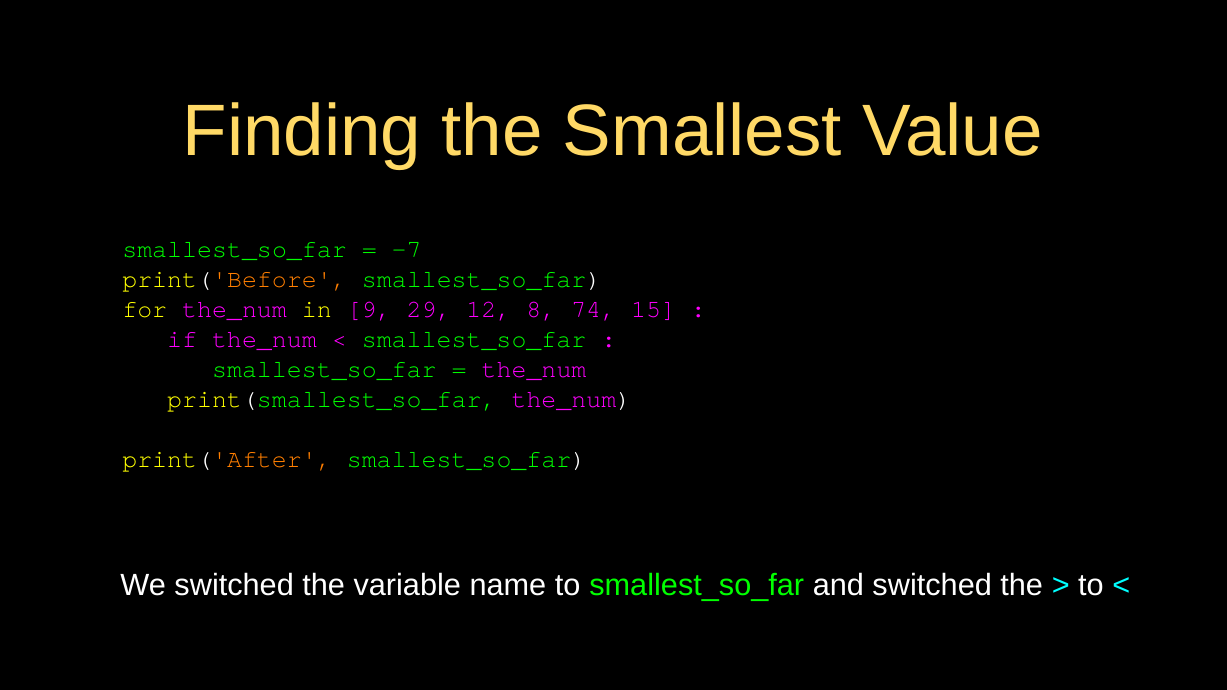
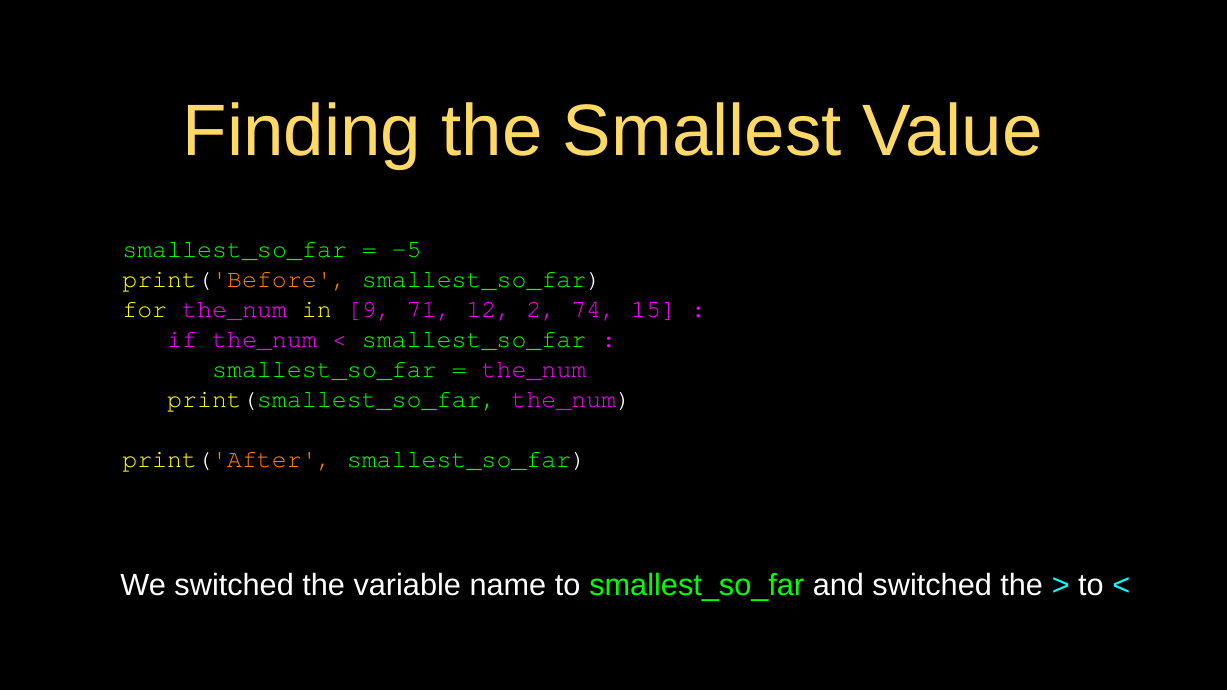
-7: -7 -> -5 (407, 250)
29: 29 -> 71 (429, 309)
8: 8 -> 2 (541, 309)
